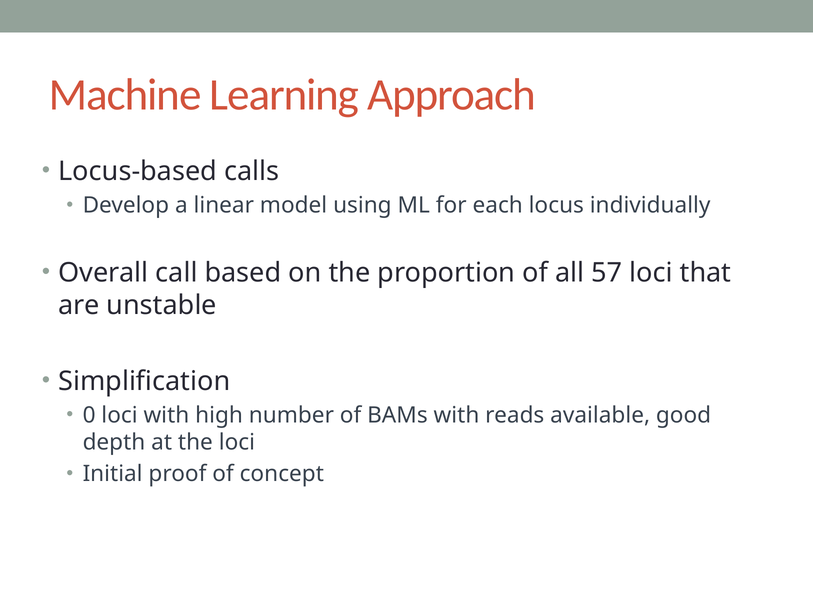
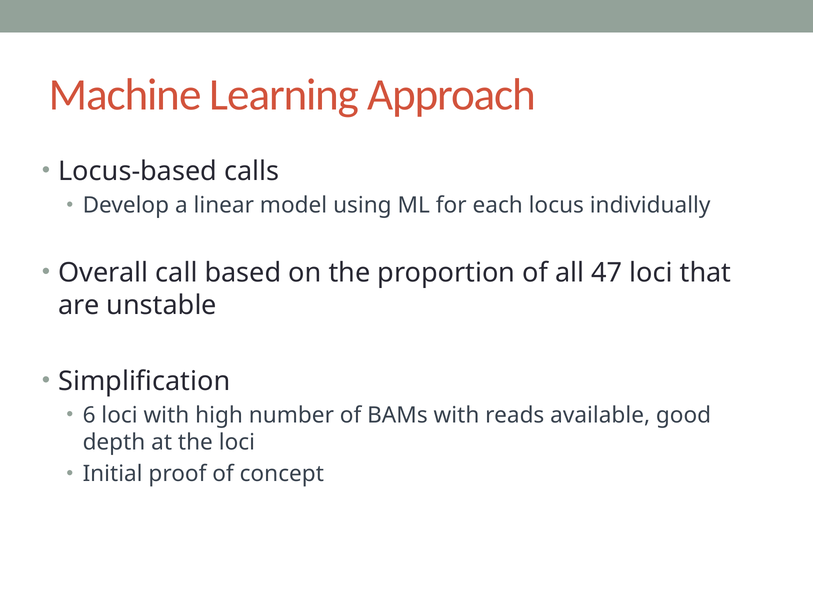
57: 57 -> 47 (607, 273)
0: 0 -> 6 (89, 415)
